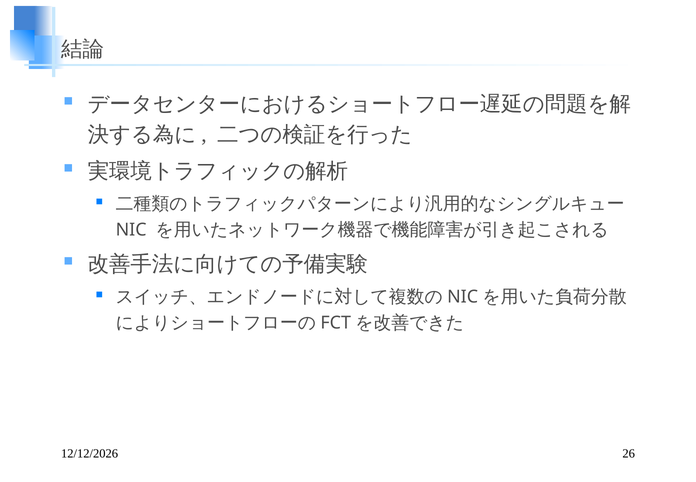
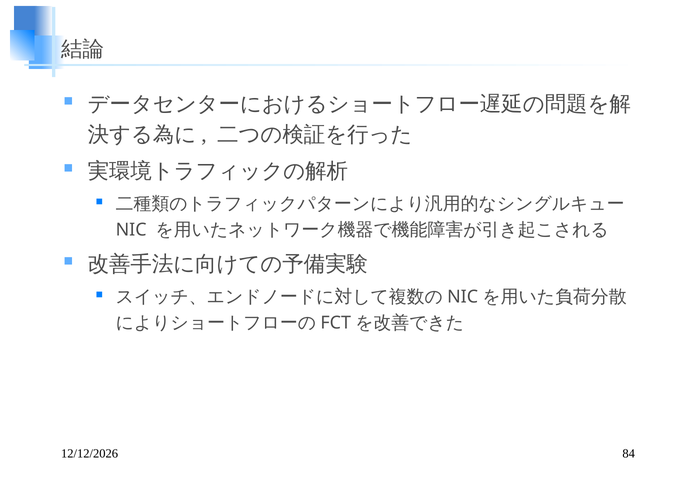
26: 26 -> 84 (629, 454)
